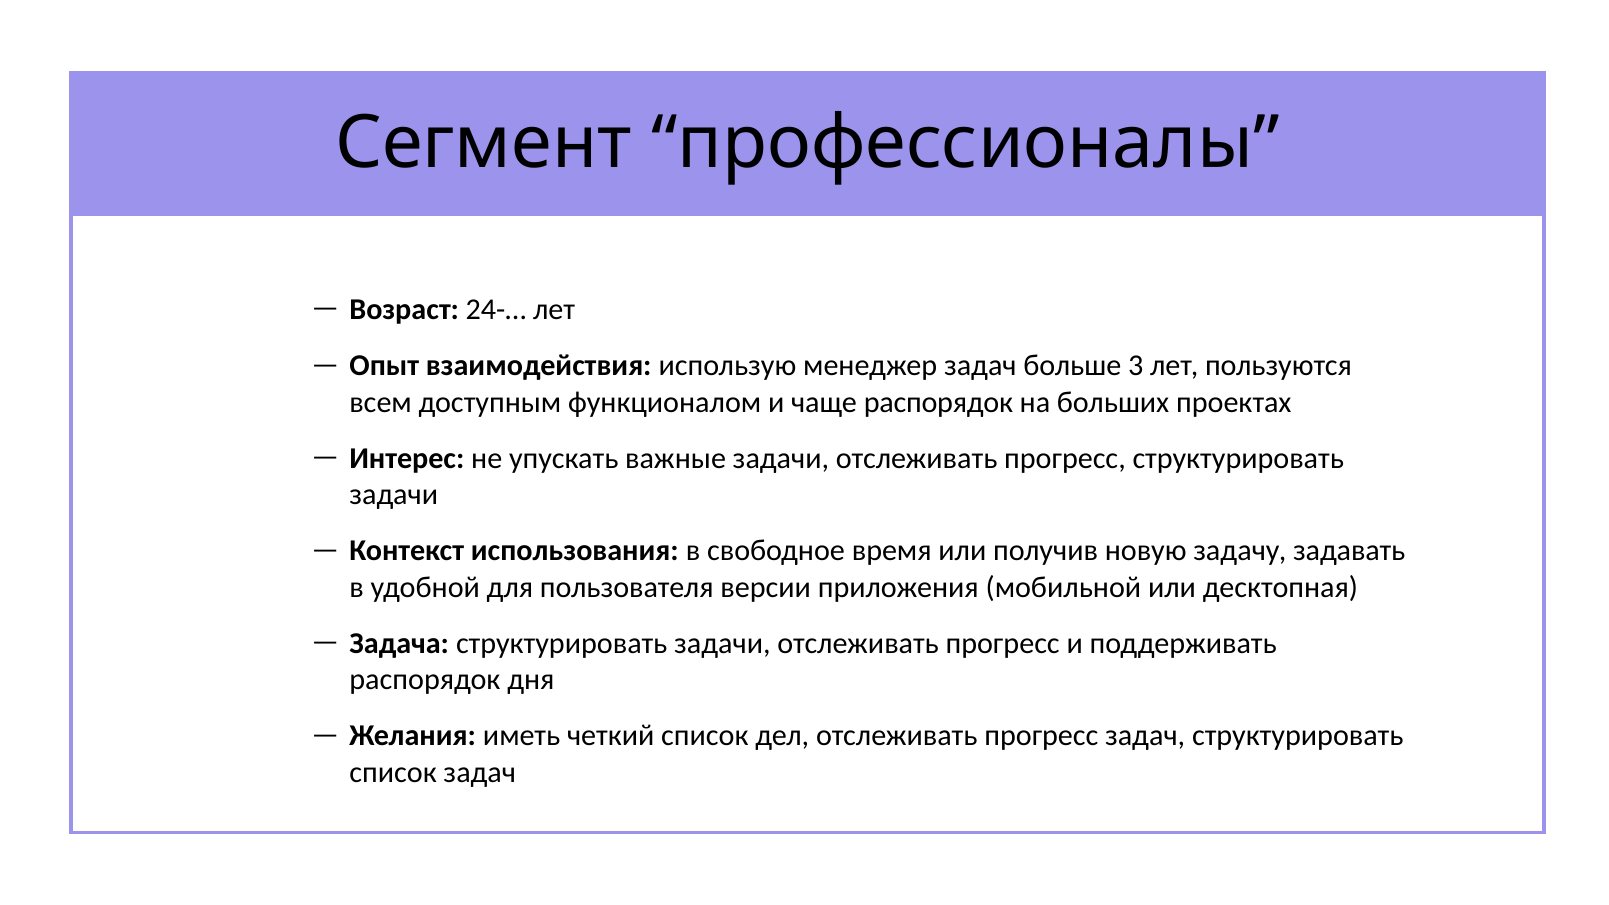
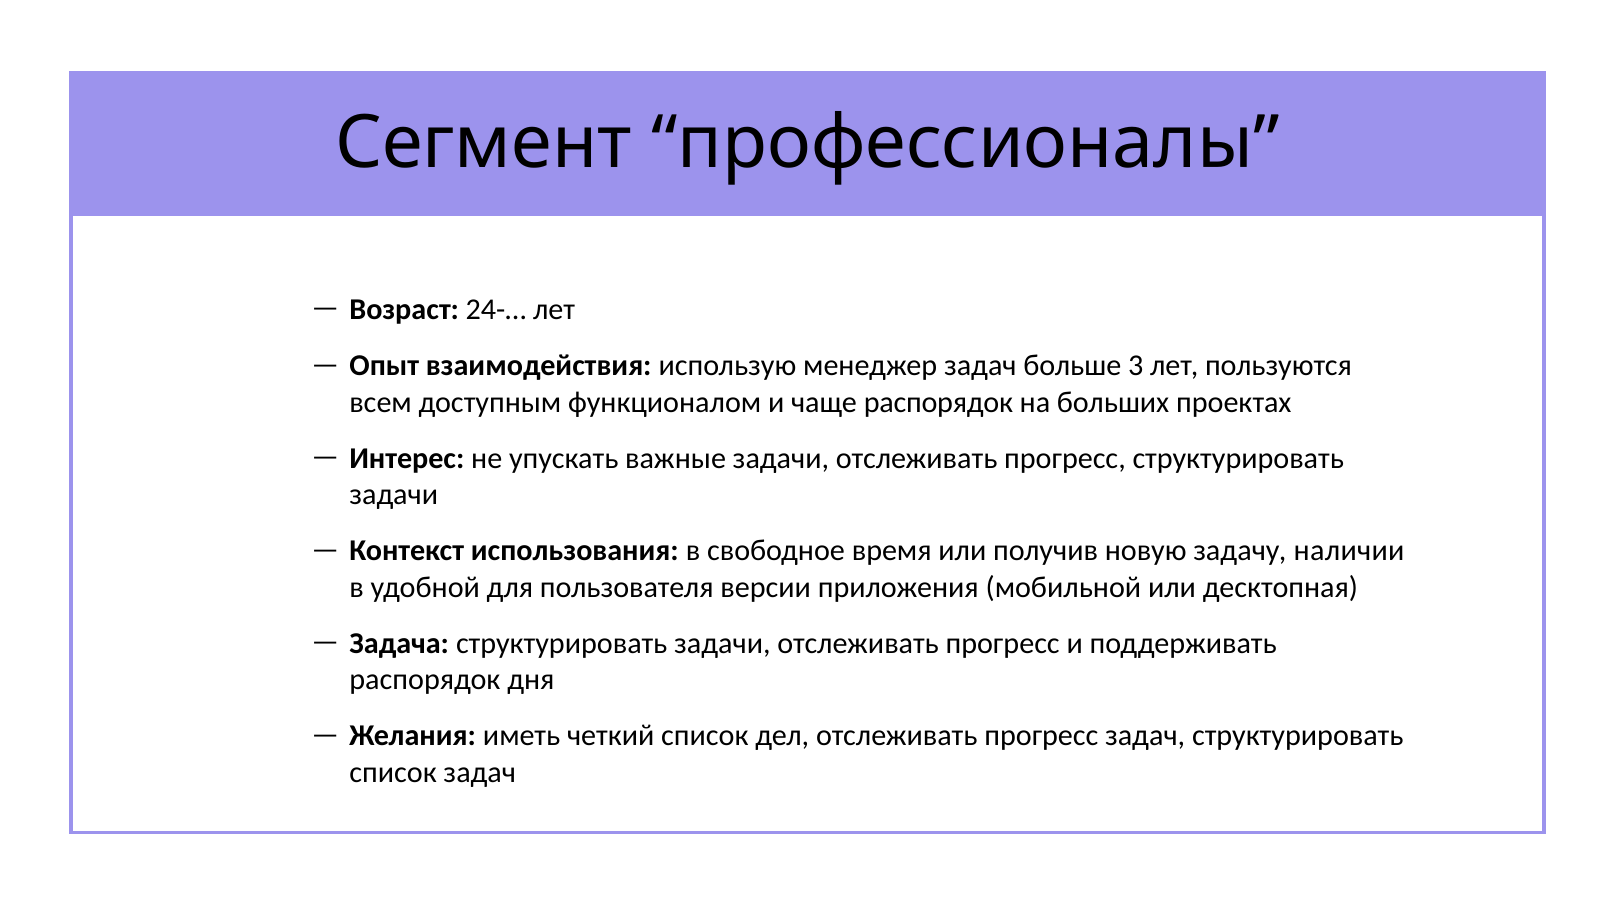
задавать: задавать -> наличии (1349, 551)
